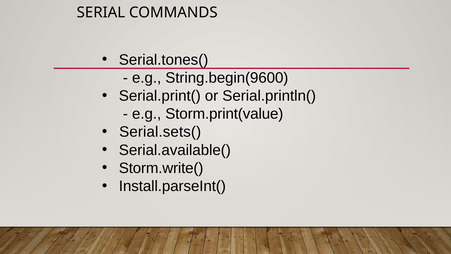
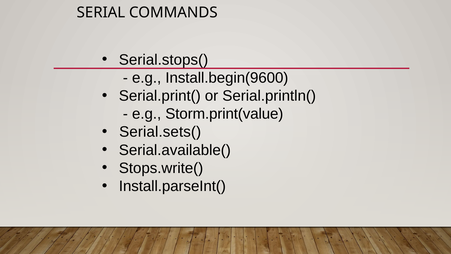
Serial.tones(: Serial.tones( -> Serial.stops( (164, 60)
String.begin(9600: String.begin(9600 -> Install.begin(9600 (227, 78)
Storm.write(: Storm.write( -> Stops.write( (161, 168)
